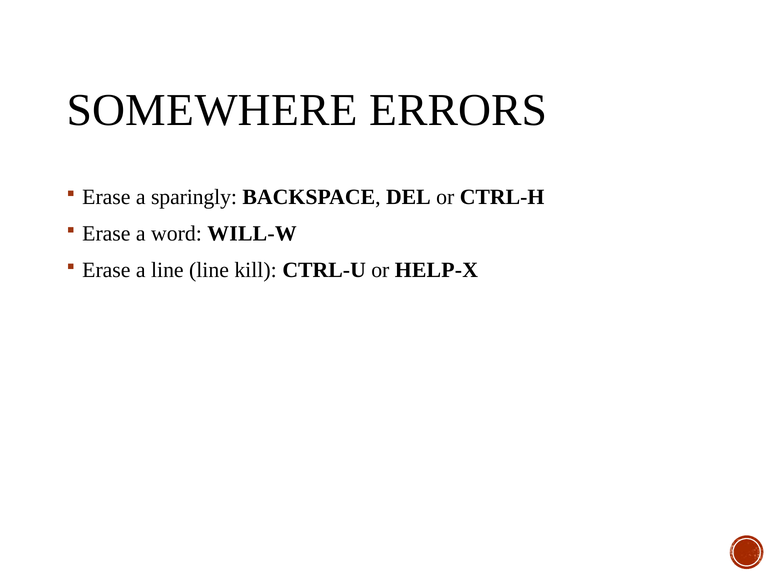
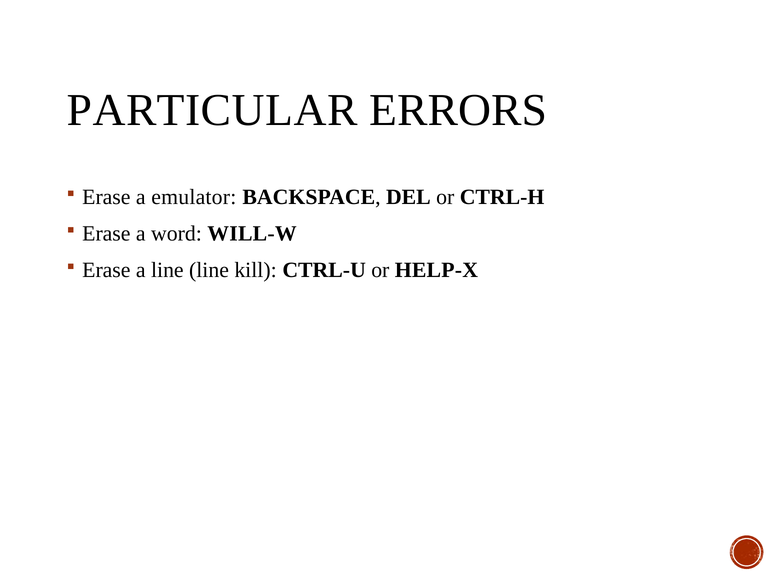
SOMEWHERE: SOMEWHERE -> PARTICULAR (212, 110)
sparingly: sparingly -> emulator (194, 197)
